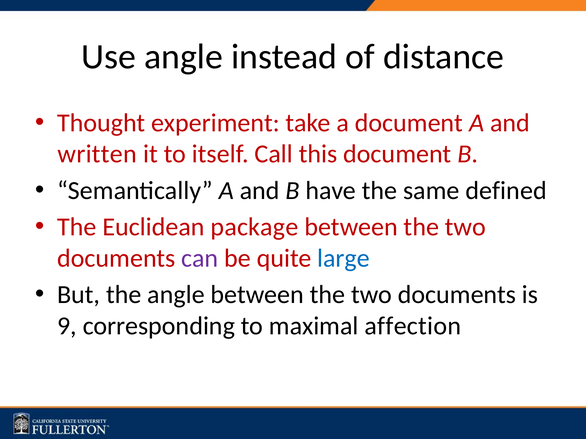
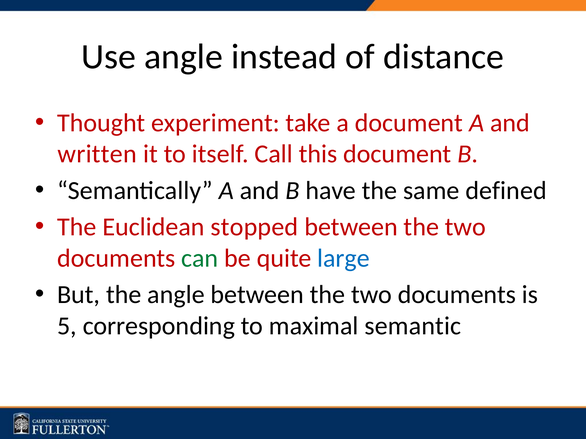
package: package -> stopped (254, 227)
can colour: purple -> green (200, 259)
9: 9 -> 5 (67, 326)
affection: affection -> semantic (413, 326)
